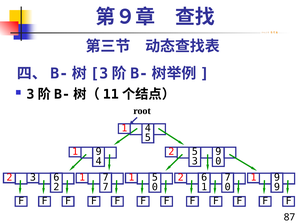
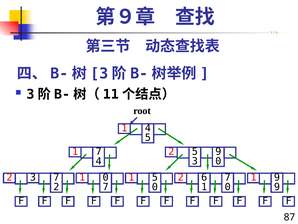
9: 9 -> 7 (99, 151)
3 6: 6 -> 7 (56, 177)
7: 7 -> 0 (106, 177)
